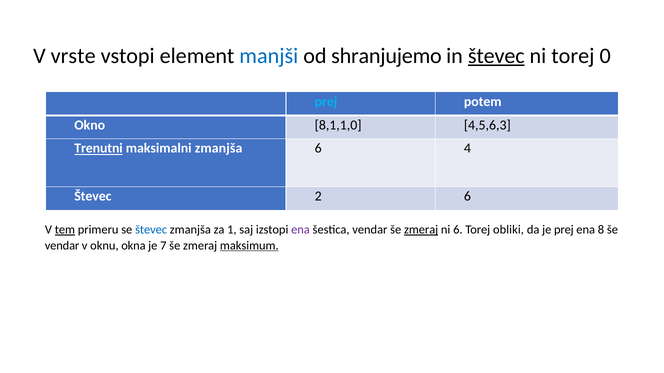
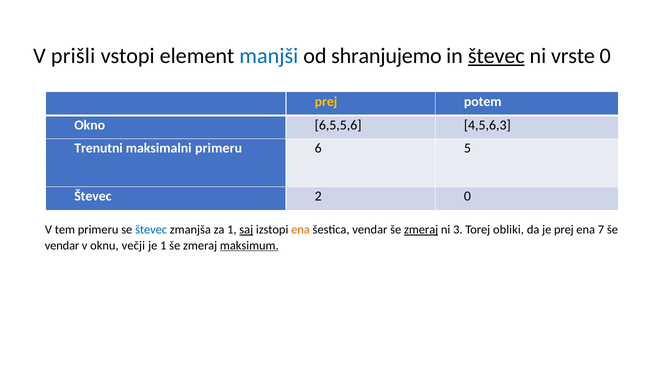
vrste: vrste -> prišli (73, 56)
ni torej: torej -> vrste (573, 56)
prej colour: light blue -> yellow (326, 102)
8,1,1,0: 8,1,1,0 -> 6,5,5,6 (338, 125)
Trenutni underline: present -> none (98, 149)
maksimalni zmanjša: zmanjša -> primeru (219, 149)
4: 4 -> 5 (467, 149)
2 6: 6 -> 0 (467, 197)
tem underline: present -> none (65, 230)
saj underline: none -> present (246, 230)
ena colour: purple -> orange (300, 230)
ni 6: 6 -> 3 (458, 230)
8: 8 -> 7 (601, 230)
okna: okna -> večji (133, 246)
je 7: 7 -> 1 (163, 246)
